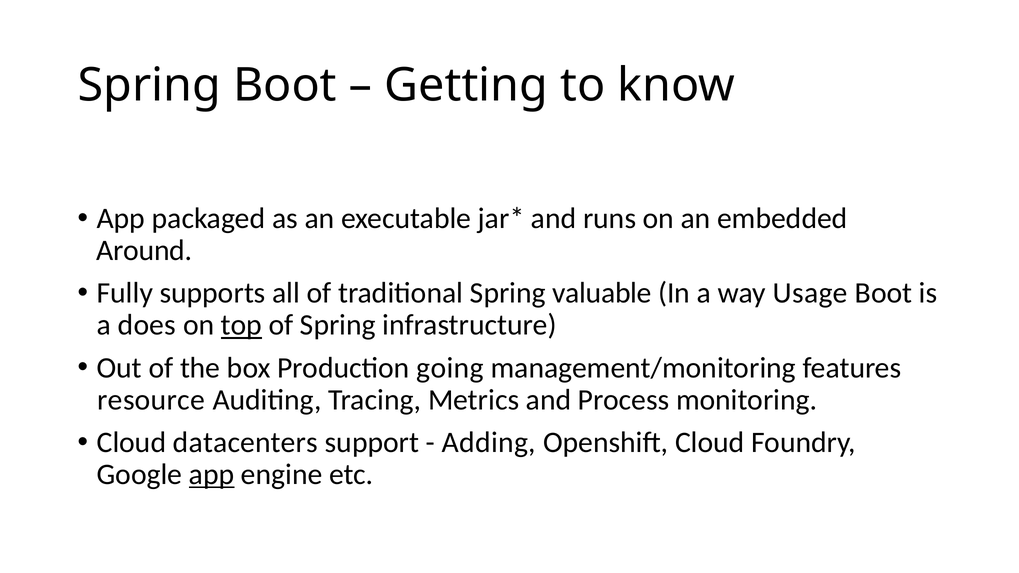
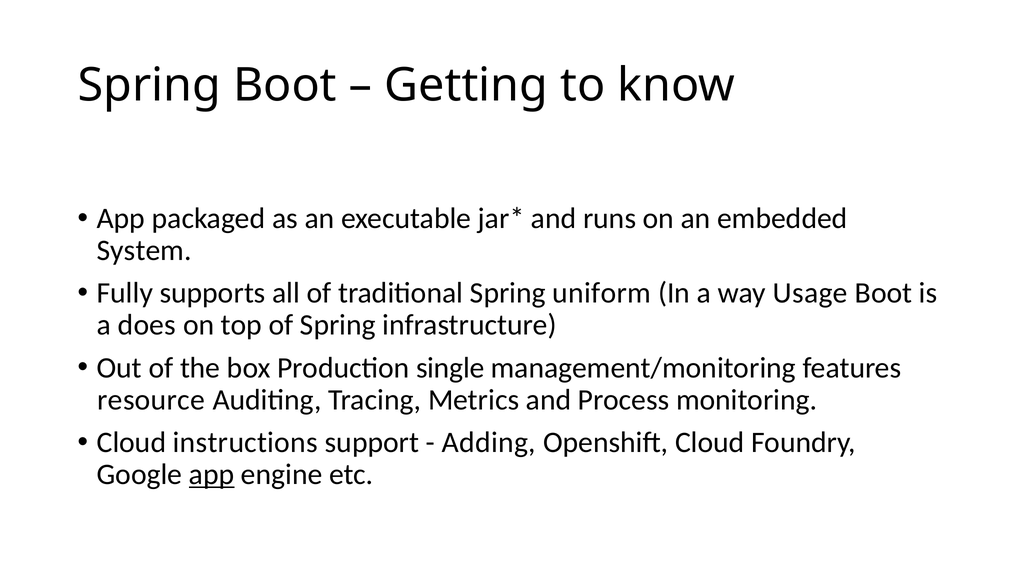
Around: Around -> System (144, 250)
valuable: valuable -> uniform (602, 293)
top underline: present -> none (241, 325)
going: going -> single (450, 368)
datacenters: datacenters -> instructions (245, 443)
